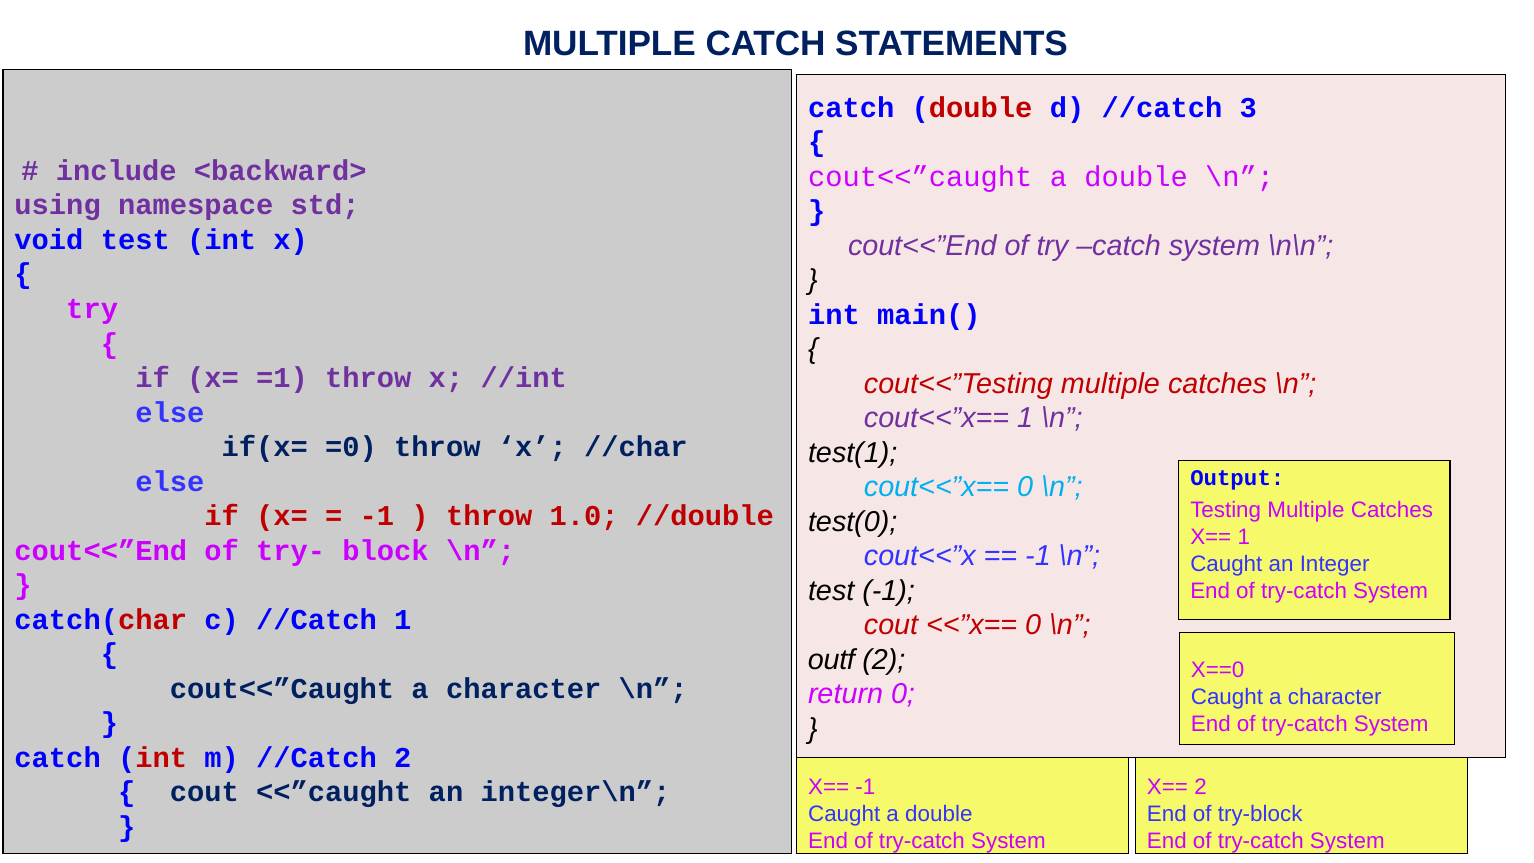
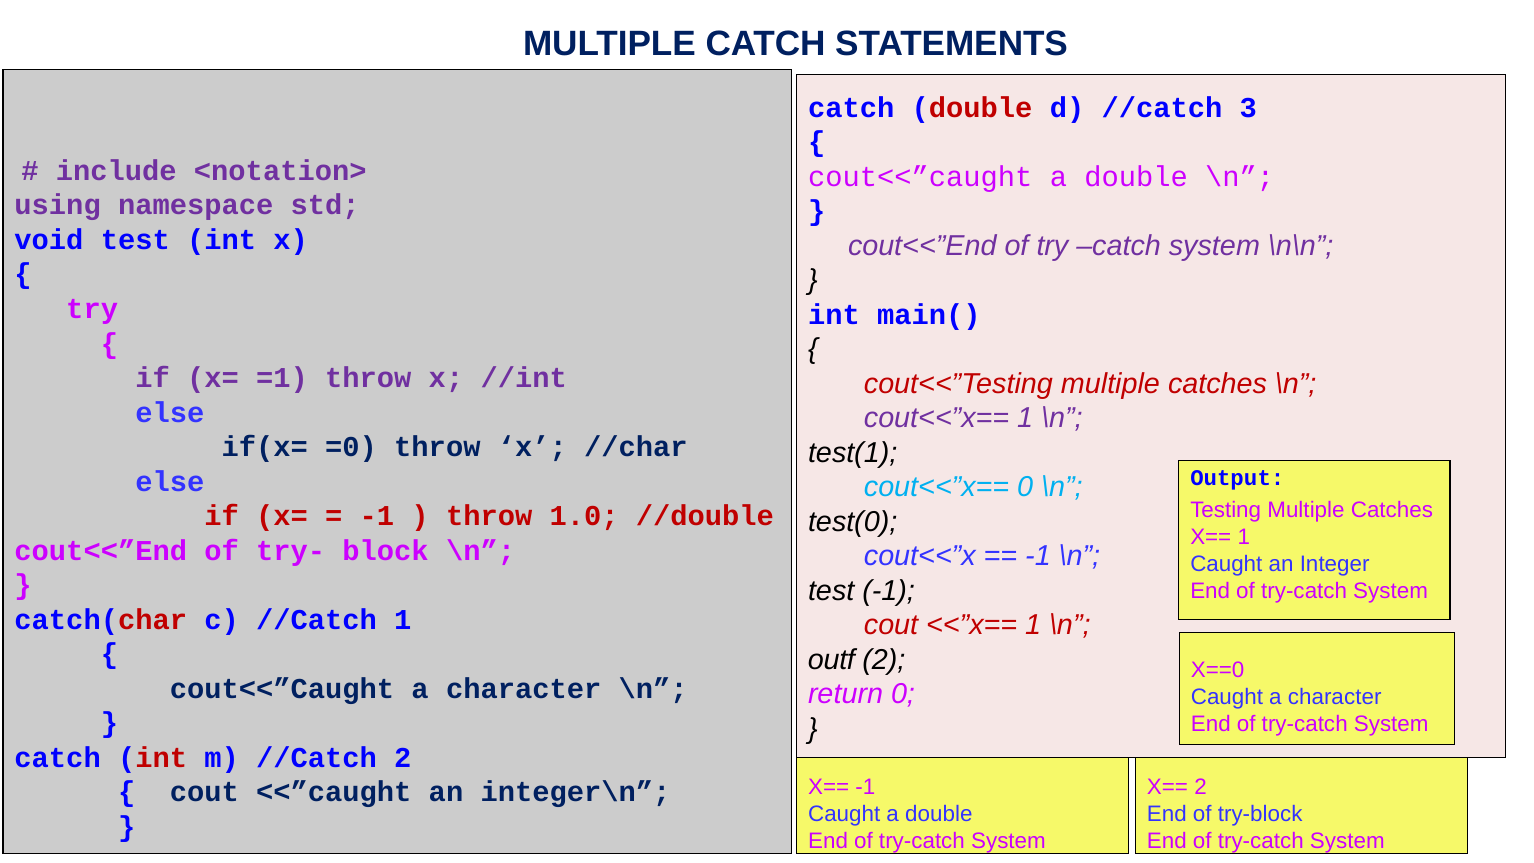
<backward>: <backward> -> <notation> (280, 171)
<<”x== 0: 0 -> 1 (1033, 625)
